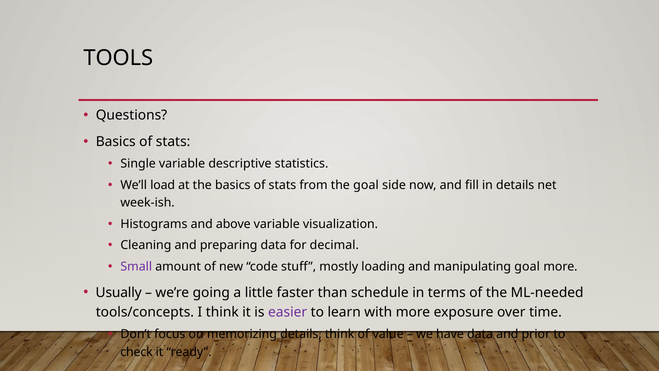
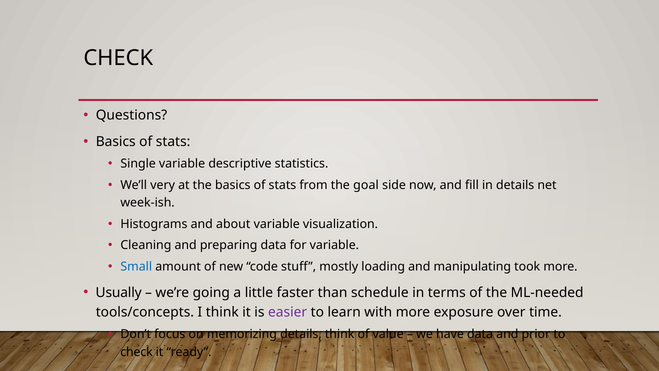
TOOLS: TOOLS -> CHECK (118, 58)
load: load -> very (163, 185)
above: above -> about (233, 224)
for decimal: decimal -> variable (334, 245)
Small colour: purple -> blue (136, 266)
manipulating goal: goal -> took (527, 266)
